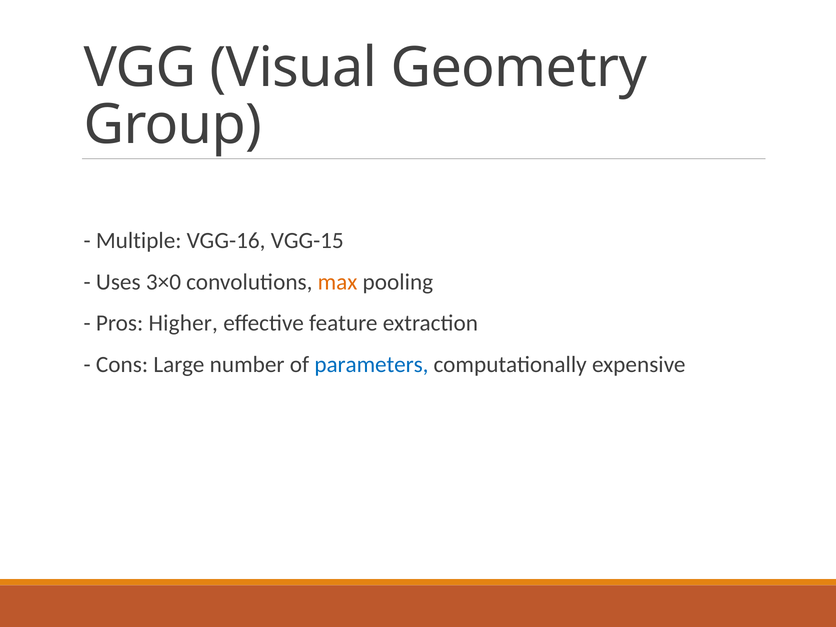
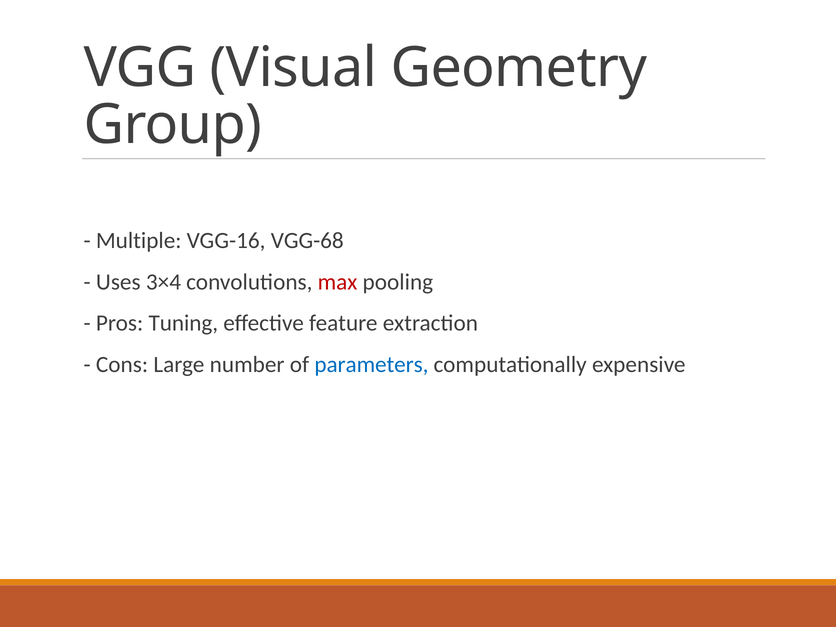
VGG-15: VGG-15 -> VGG-68 (307, 241)
3×0: 3×0 -> 3×4 (163, 282)
max colour: orange -> red (338, 282)
Higher: Higher -> Tuning (183, 323)
